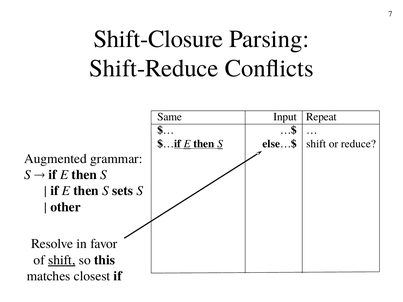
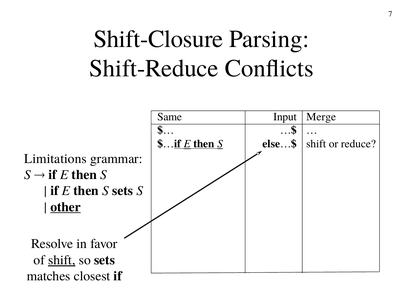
Repeat: Repeat -> Merge (321, 117)
Augmented: Augmented -> Limitations (55, 159)
other underline: none -> present (66, 207)
so this: this -> sets (105, 260)
